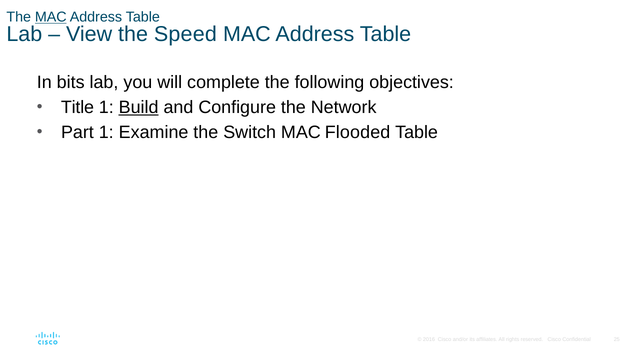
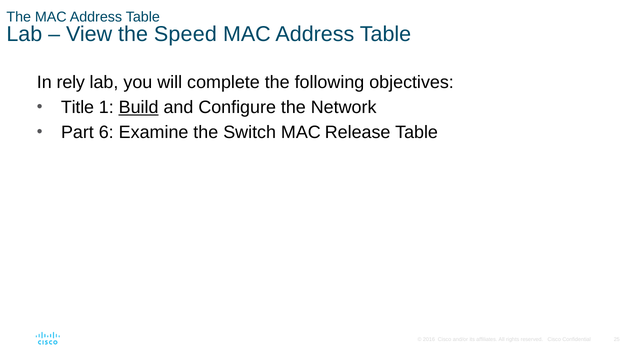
MAC underline: present -> none (51, 17)
bits: bits -> rely (71, 82)
Part 1: 1 -> 6 (106, 132)
Flooded: Flooded -> Release (358, 132)
